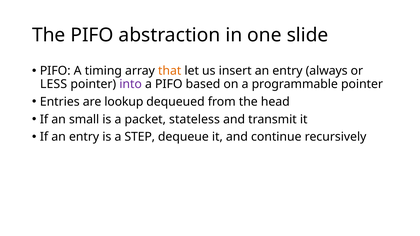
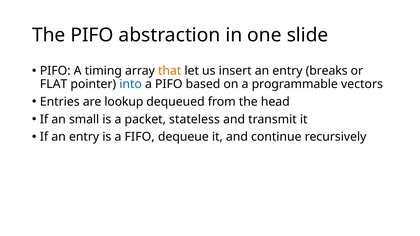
always: always -> breaks (327, 71)
LESS: LESS -> FLAT (54, 84)
into colour: purple -> blue (131, 84)
programmable pointer: pointer -> vectors (362, 84)
STEP: STEP -> FIFO (140, 137)
